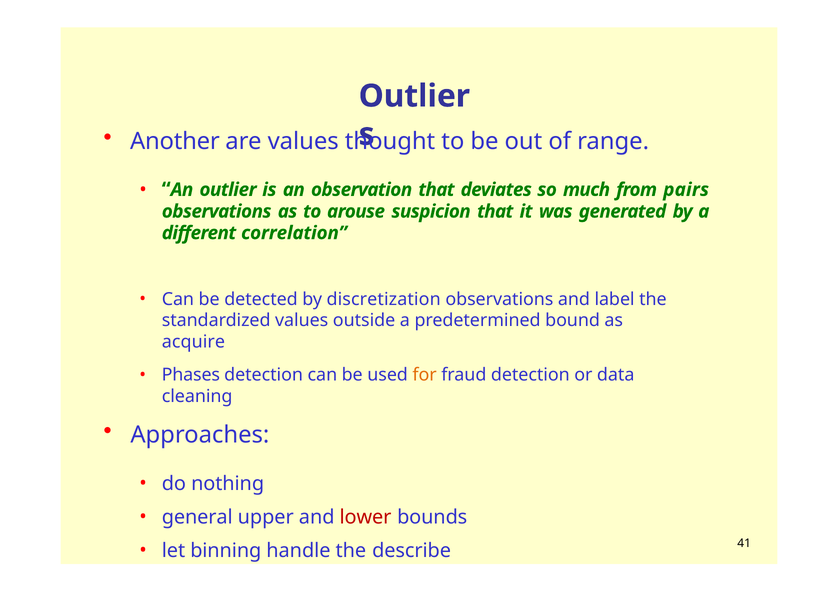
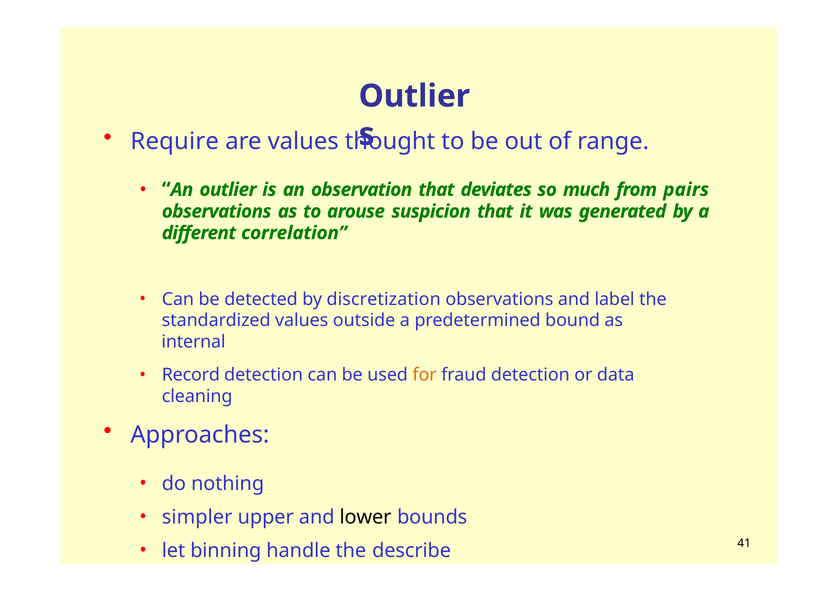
Another: Another -> Require (175, 142)
acquire: acquire -> internal (194, 342)
Phases: Phases -> Record (191, 375)
general: general -> simpler (197, 518)
lower colour: red -> black (366, 518)
